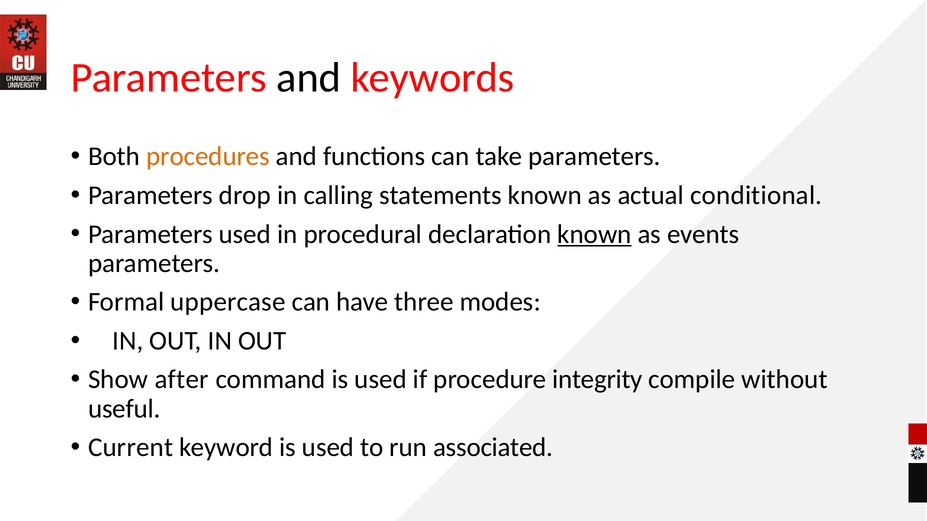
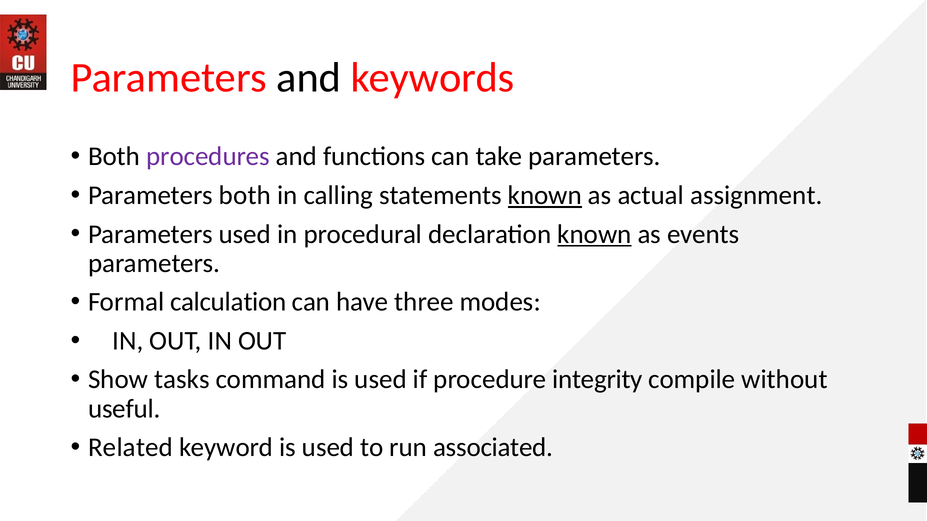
procedures colour: orange -> purple (208, 157)
Parameters drop: drop -> both (245, 195)
known underline: none -> present (545, 195)
conditional: conditional -> assignment (756, 195)
uppercase: uppercase -> calculation (228, 302)
after: after -> tasks (182, 380)
Current: Current -> Related (131, 448)
